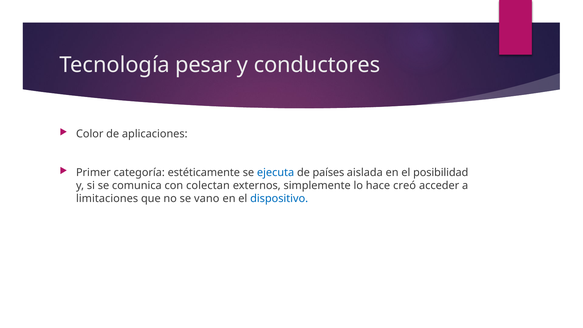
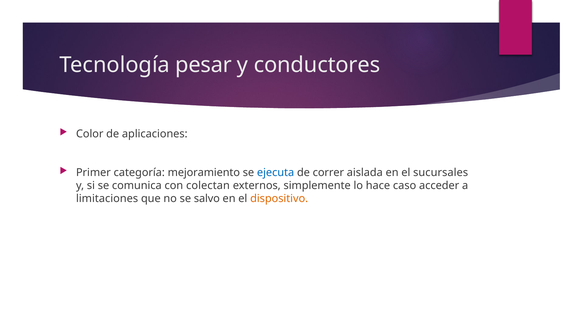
estéticamente: estéticamente -> mejoramiento (204, 172)
países: países -> correr (328, 172)
posibilidad: posibilidad -> sucursales (441, 172)
creó: creó -> caso (405, 186)
vano: vano -> salvo (207, 199)
dispositivo colour: blue -> orange (279, 199)
